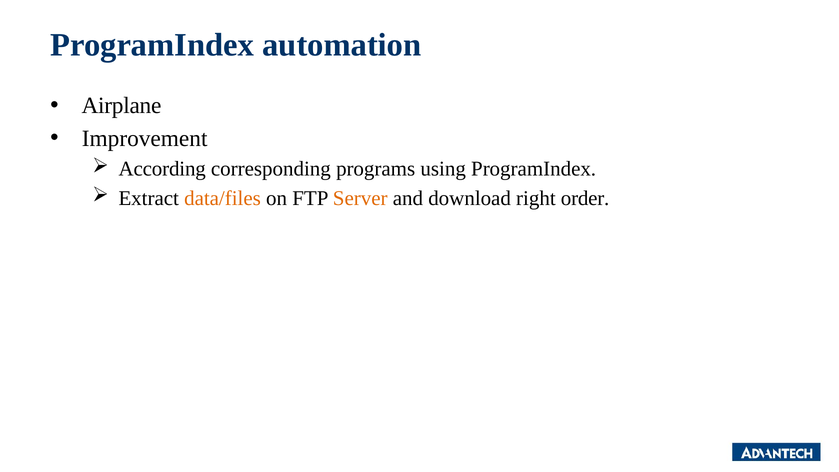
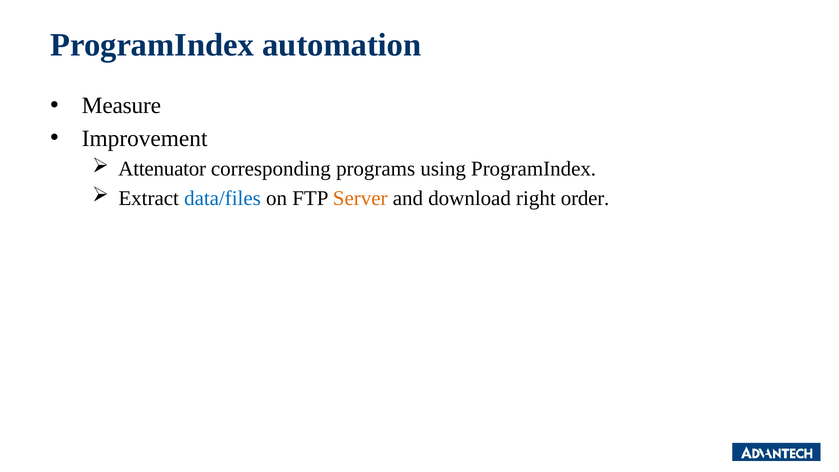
Airplane: Airplane -> Measure (121, 106)
According: According -> Attenuator (162, 169)
data/files colour: orange -> blue (222, 198)
